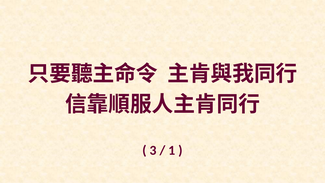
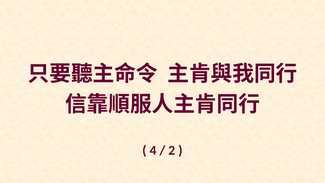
3: 3 -> 4 (153, 150)
1: 1 -> 2 (172, 150)
